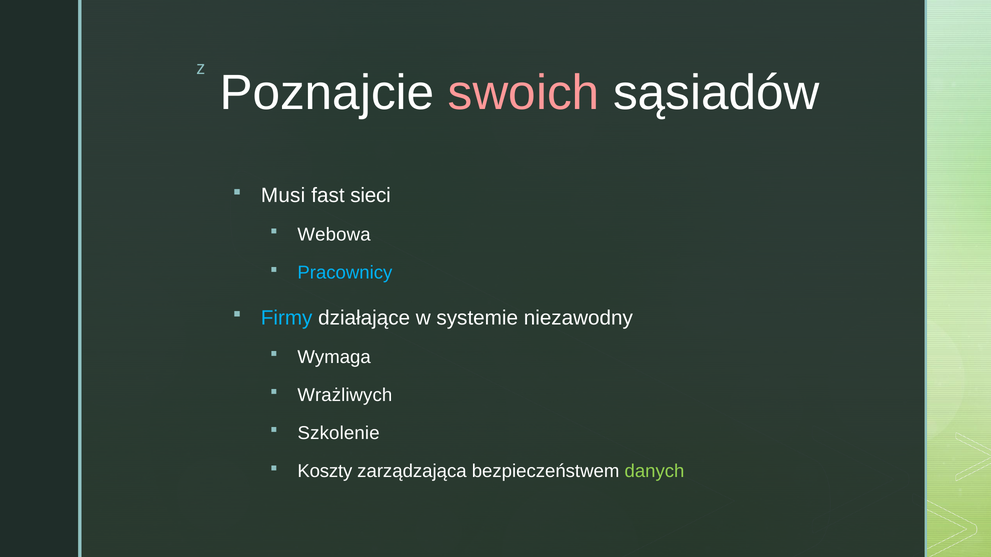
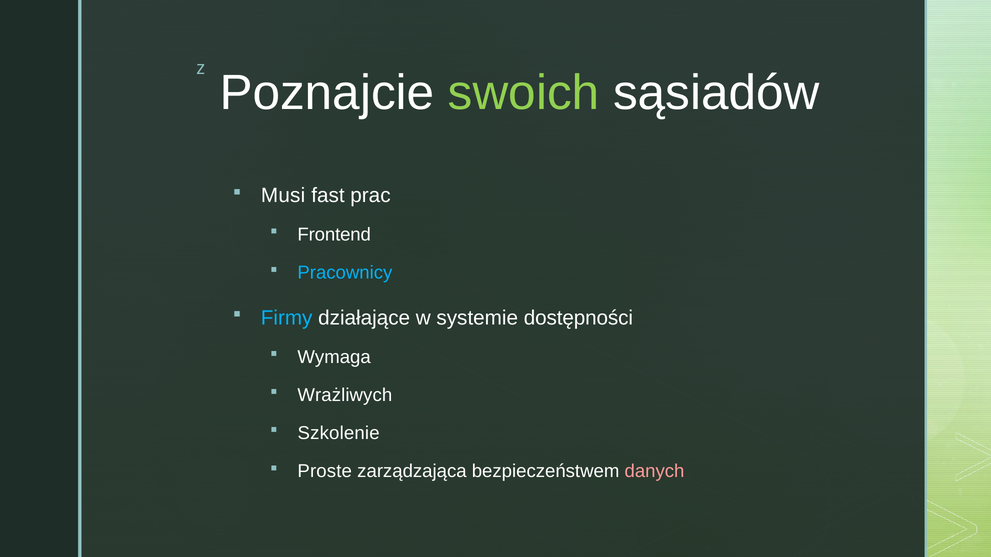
swoich colour: pink -> light green (524, 93)
sieci: sieci -> prac (370, 196)
Webowa: Webowa -> Frontend (334, 235)
niezawodny: niezawodny -> dostępności (578, 318)
Koszty: Koszty -> Proste (325, 472)
danych colour: light green -> pink (655, 472)
